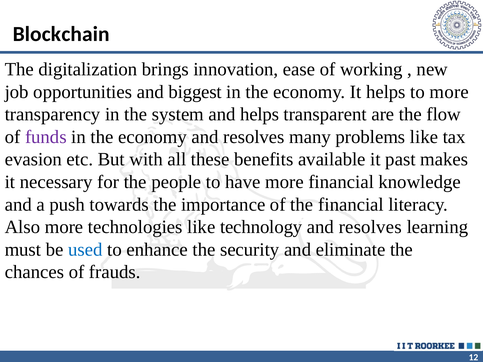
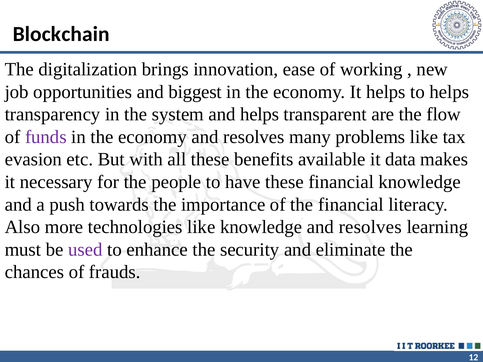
to more: more -> helps (449, 92)
past: past -> data (401, 160)
have more: more -> these (284, 182)
like technology: technology -> knowledge (261, 227)
used colour: blue -> purple (85, 250)
